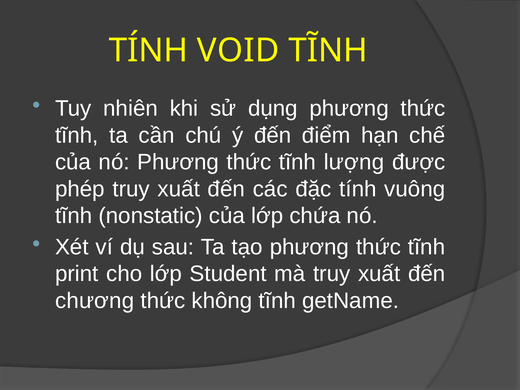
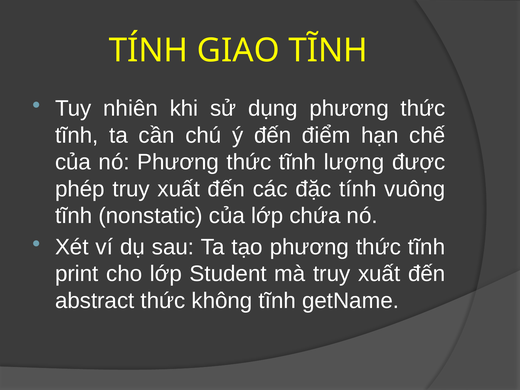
VOID: VOID -> GIAO (238, 50)
chương: chương -> abstract (95, 301)
